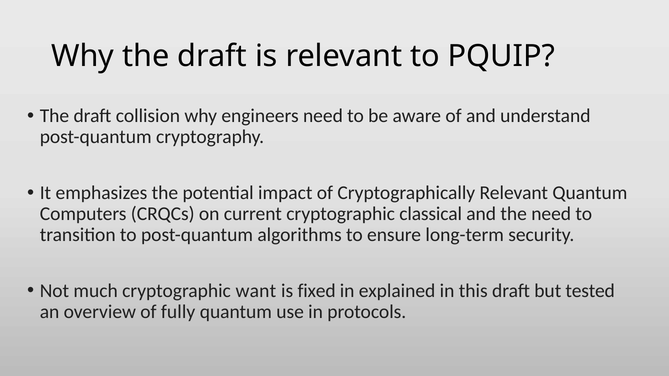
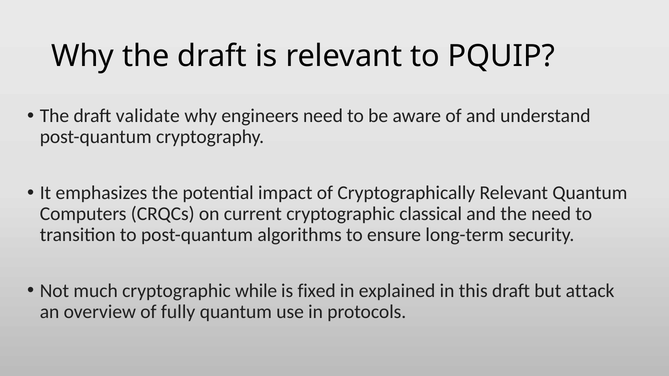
collision: collision -> validate (148, 116)
want: want -> while (256, 291)
tested: tested -> attack (590, 291)
